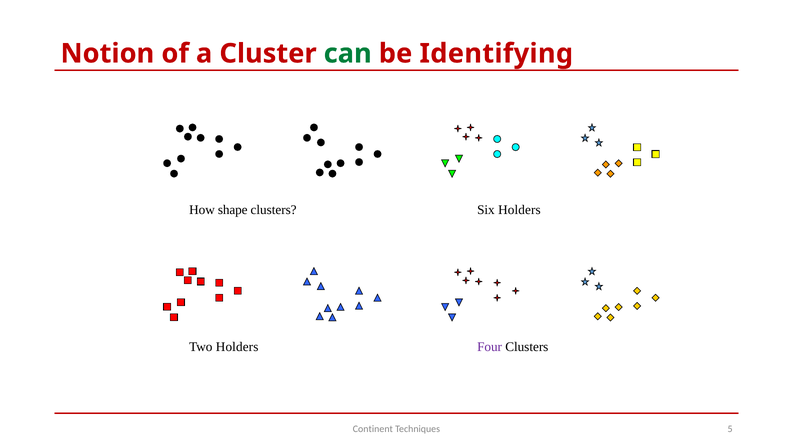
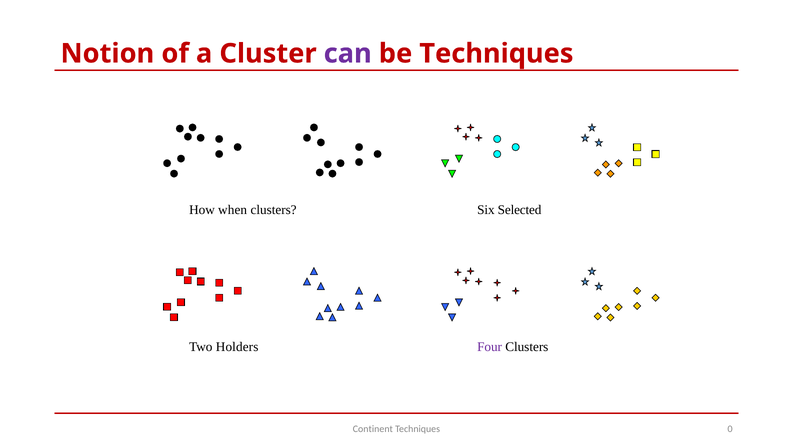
can colour: green -> purple (348, 54)
be Identifying: Identifying -> Techniques (496, 54)
shape: shape -> when (233, 210)
Six Holders: Holders -> Selected (520, 210)
5: 5 -> 0 (730, 429)
